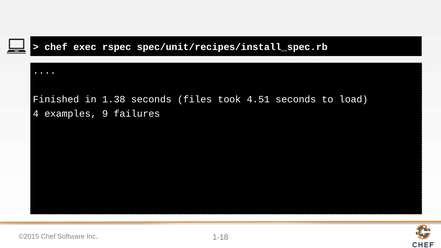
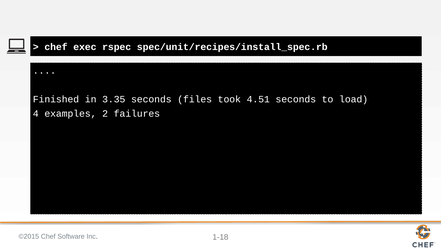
1.38: 1.38 -> 3.35 (114, 99)
9: 9 -> 2 (105, 114)
